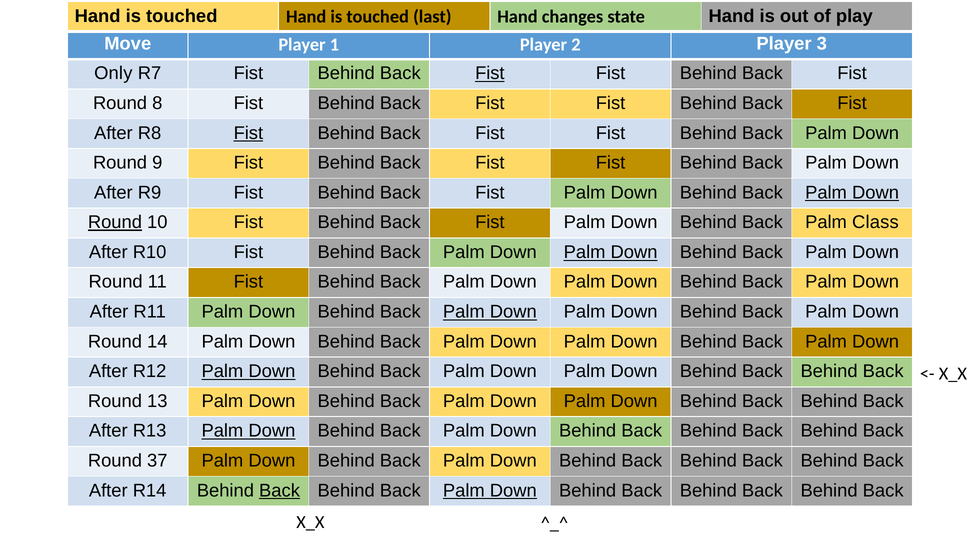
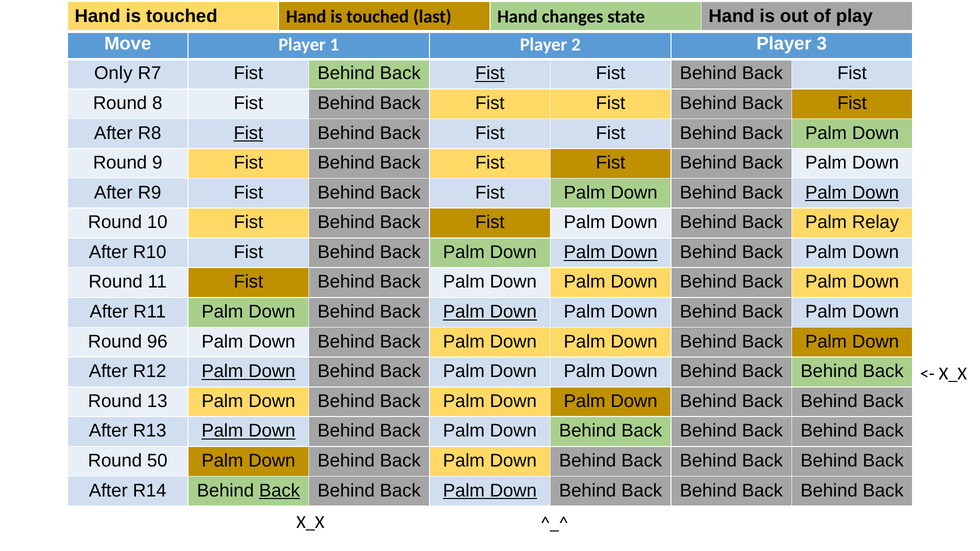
Round underline: present -> none (115, 222)
Class: Class -> Relay (876, 222)
14: 14 -> 96 (157, 342)
37: 37 -> 50 (157, 461)
